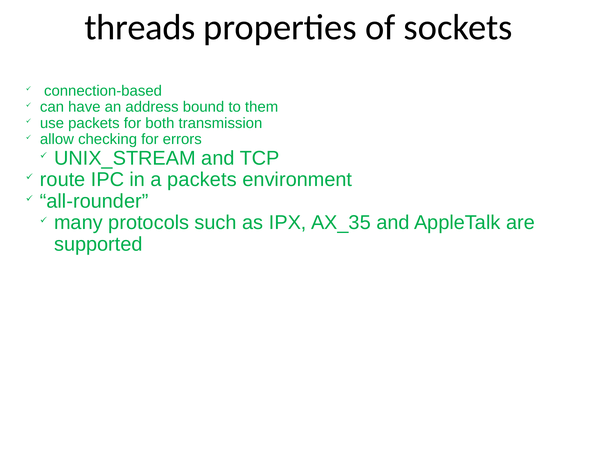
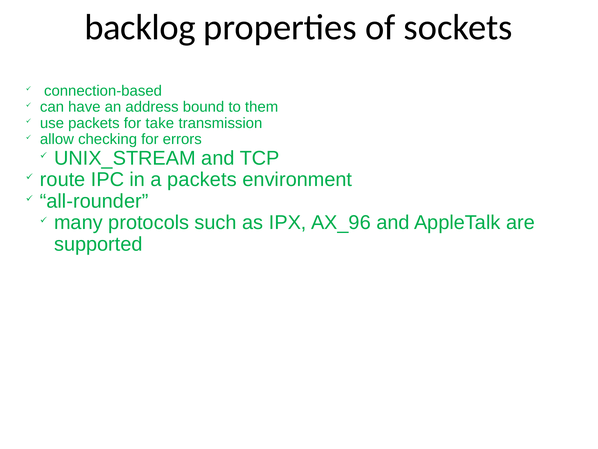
threads: threads -> backlog (140, 27)
both: both -> take (160, 123)
AX_35: AX_35 -> AX_96 (341, 222)
